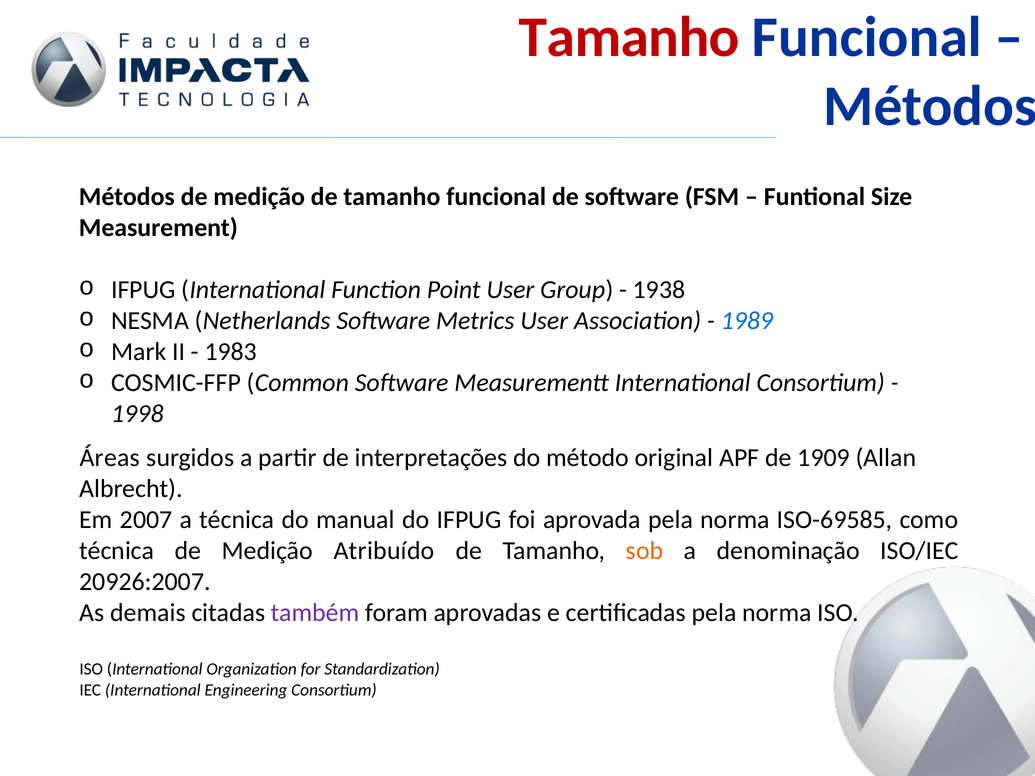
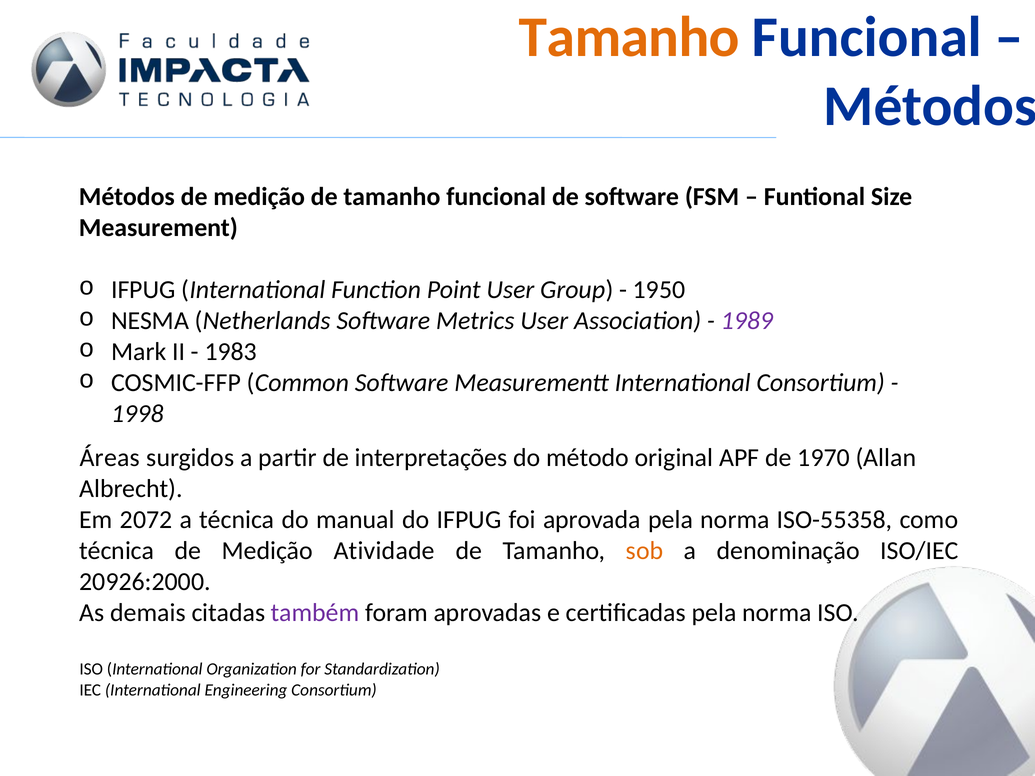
Tamanho colour: red -> orange (629, 37)
1938: 1938 -> 1950 (659, 290)
1989 colour: blue -> purple (747, 321)
1909: 1909 -> 1970 (824, 458)
2007: 2007 -> 2072 (146, 520)
ISO-69585: ISO-69585 -> ISO-55358 (835, 520)
Atribuído: Atribuído -> Atividade (384, 551)
20926:2007: 20926:2007 -> 20926:2000 (145, 582)
